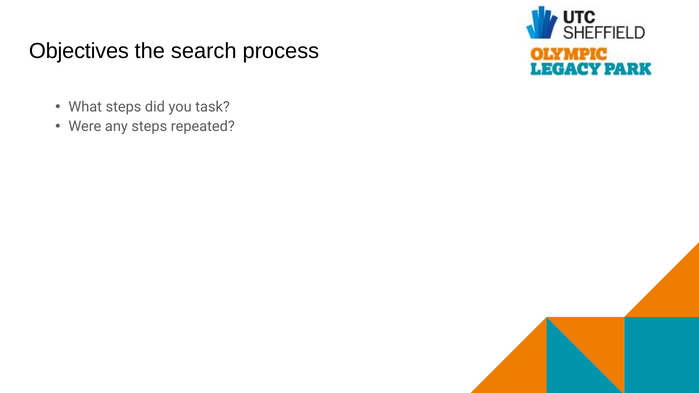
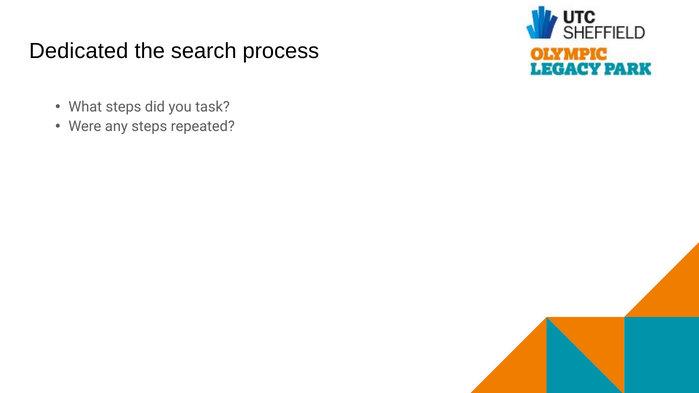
Objectives: Objectives -> Dedicated (79, 51)
